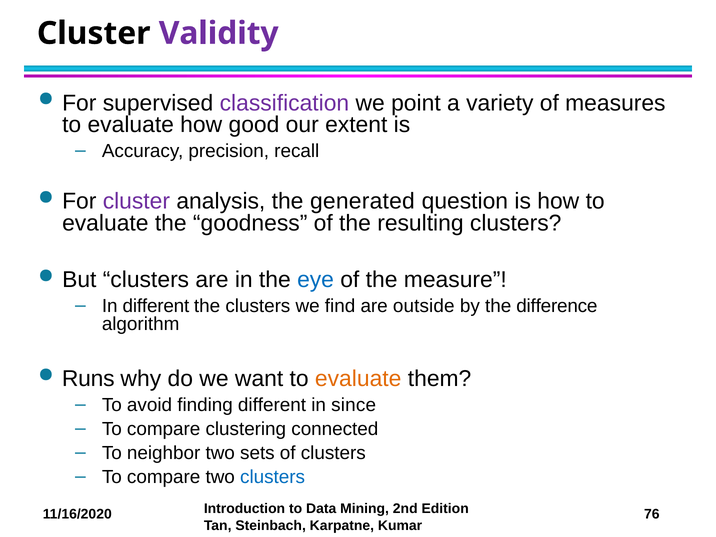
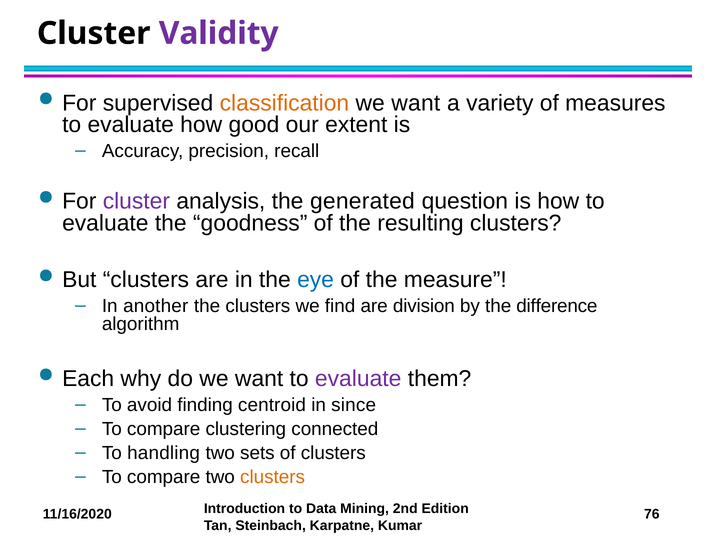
classification colour: purple -> orange (284, 103)
point: point -> want (416, 103)
In different: different -> another (156, 306)
outside: outside -> division (424, 306)
Runs: Runs -> Each (88, 379)
evaluate colour: orange -> purple (358, 379)
finding different: different -> centroid (272, 405)
neighbor: neighbor -> handling (164, 453)
clusters colour: blue -> orange (273, 477)
